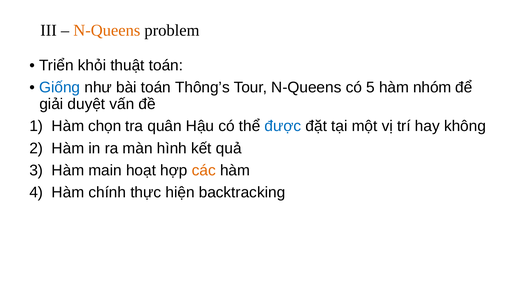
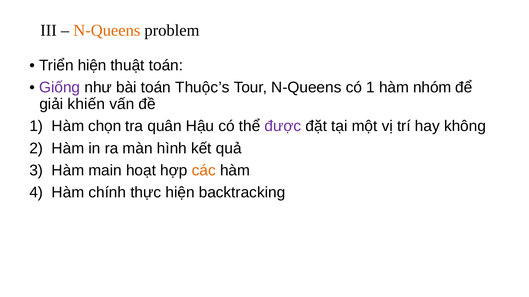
Triển khỏi: khỏi -> hiện (92, 65)
Giống colour: blue -> purple (60, 88)
Thông’s: Thông’s -> Thuộc’s (202, 88)
có 5: 5 -> 1 (371, 88)
duyệt: duyệt -> khiến (86, 104)
được colour: blue -> purple (283, 126)
